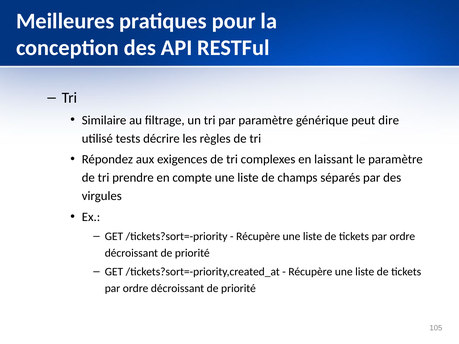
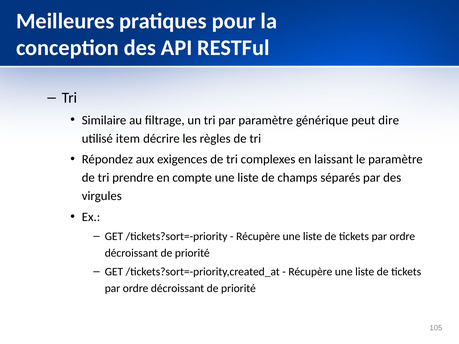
tests: tests -> item (128, 139)
